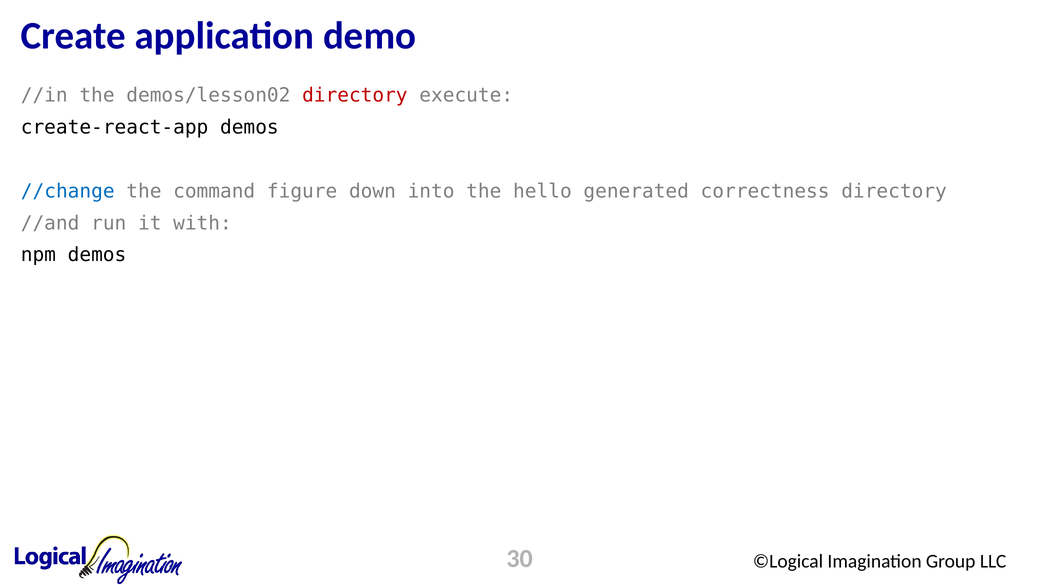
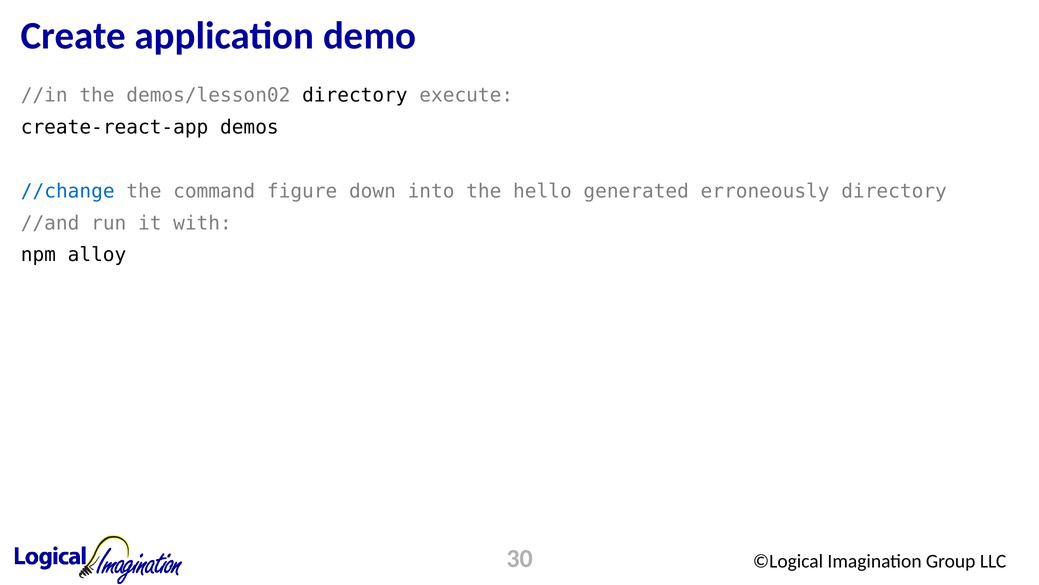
directory colour: red -> black (355, 95)
correctness: correctness -> erroneously (765, 191)
npm demos: demos -> alloy (97, 255)
